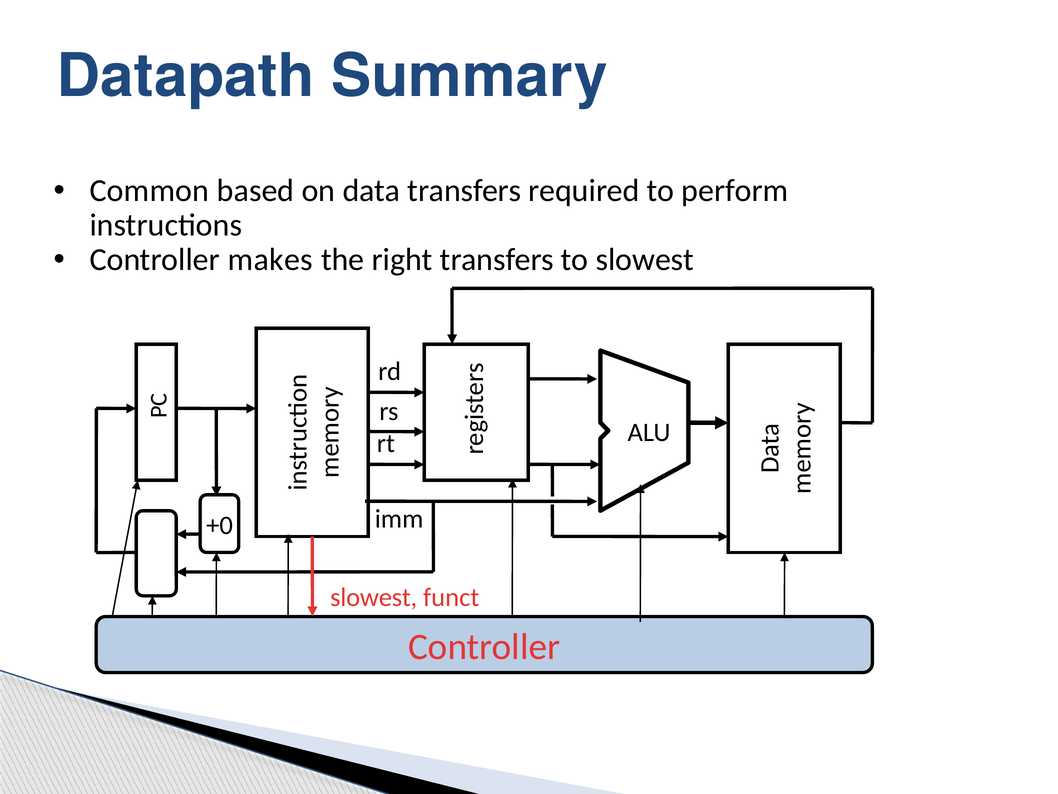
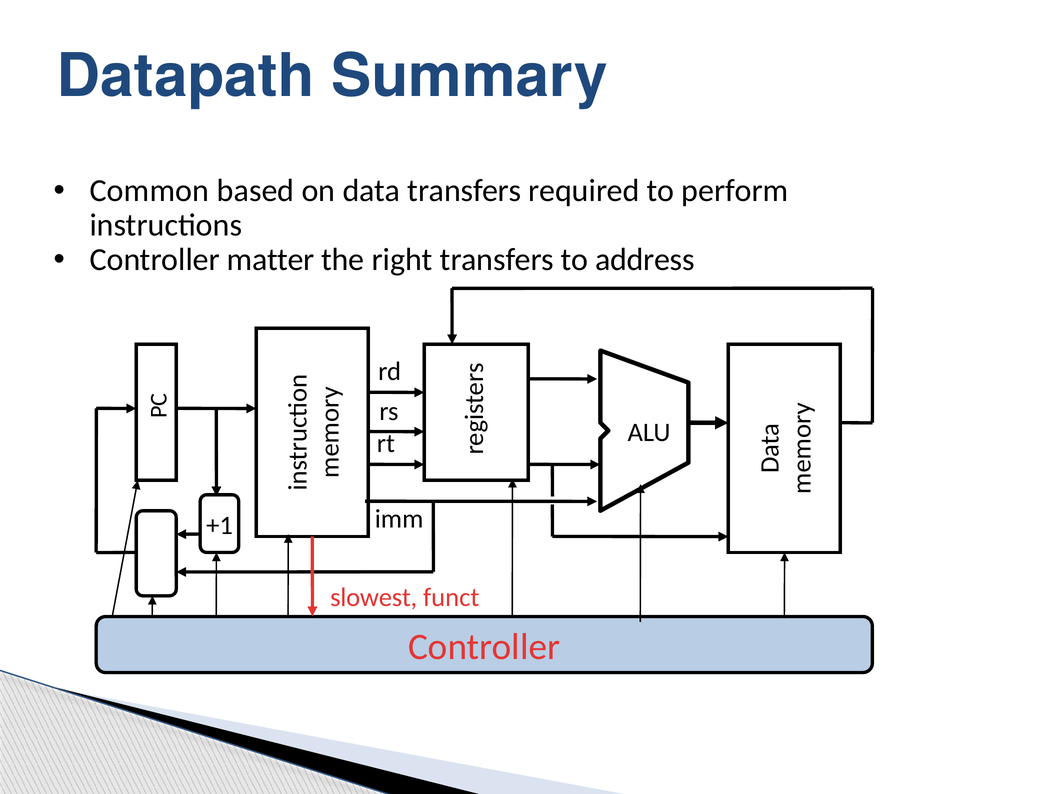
makes: makes -> matter (271, 260)
to slowest: slowest -> address (645, 260)
+0: +0 -> +1 (220, 525)
